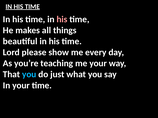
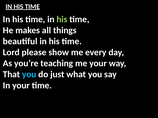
his colour: pink -> light green (62, 19)
